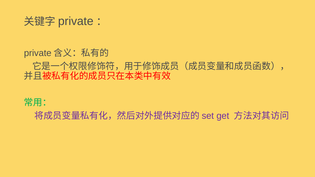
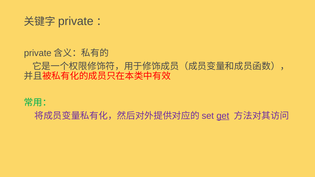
get underline: none -> present (223, 116)
